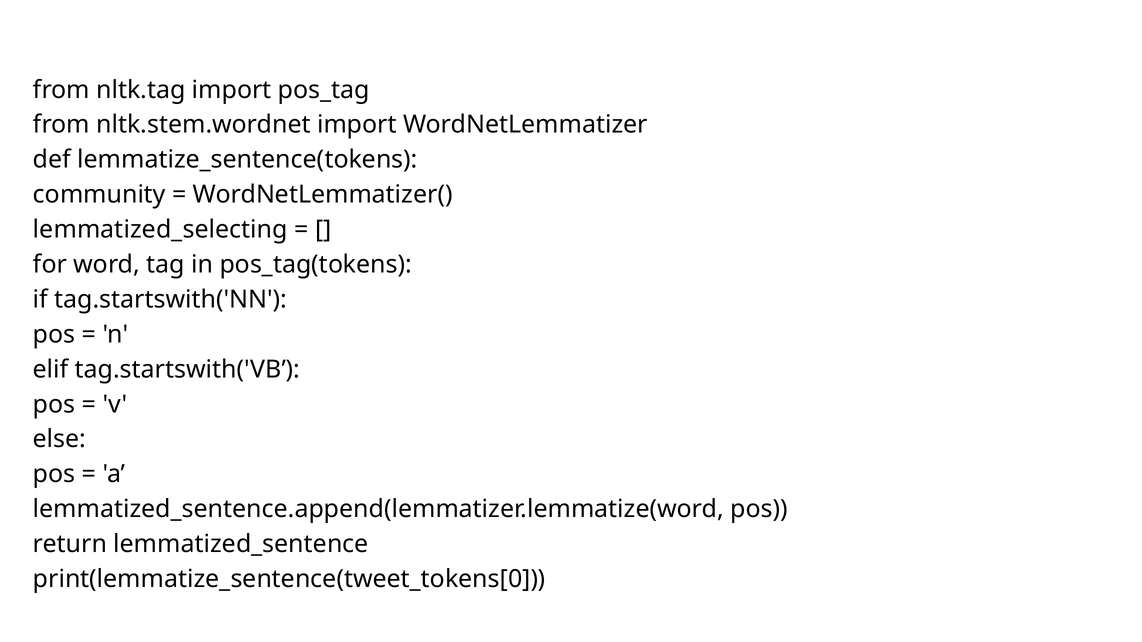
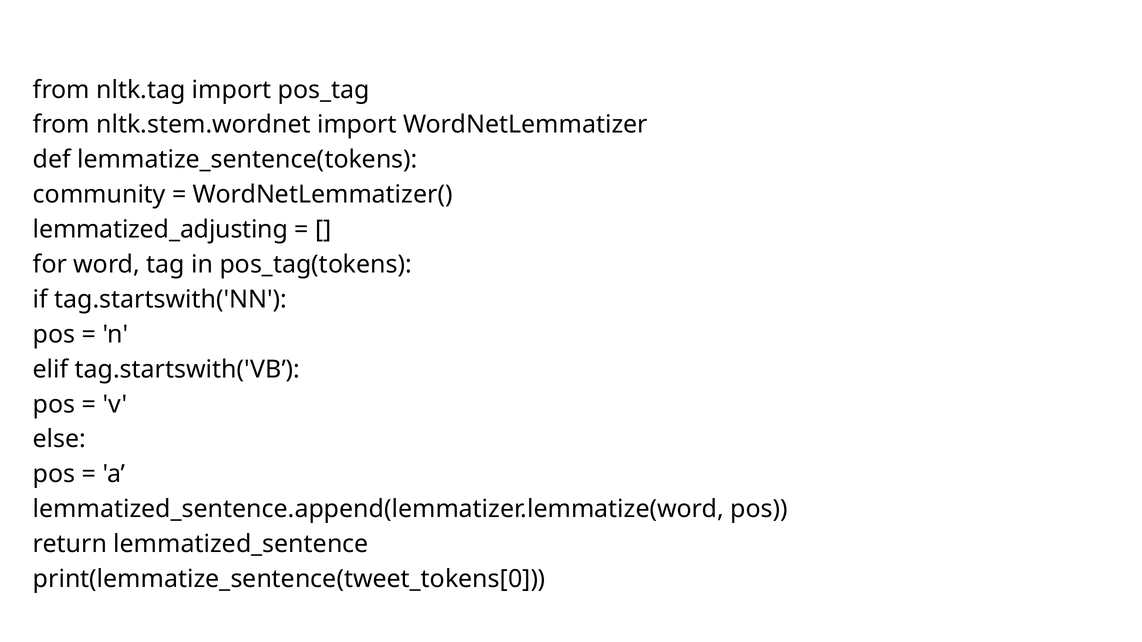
lemmatized_selecting: lemmatized_selecting -> lemmatized_adjusting (161, 230)
